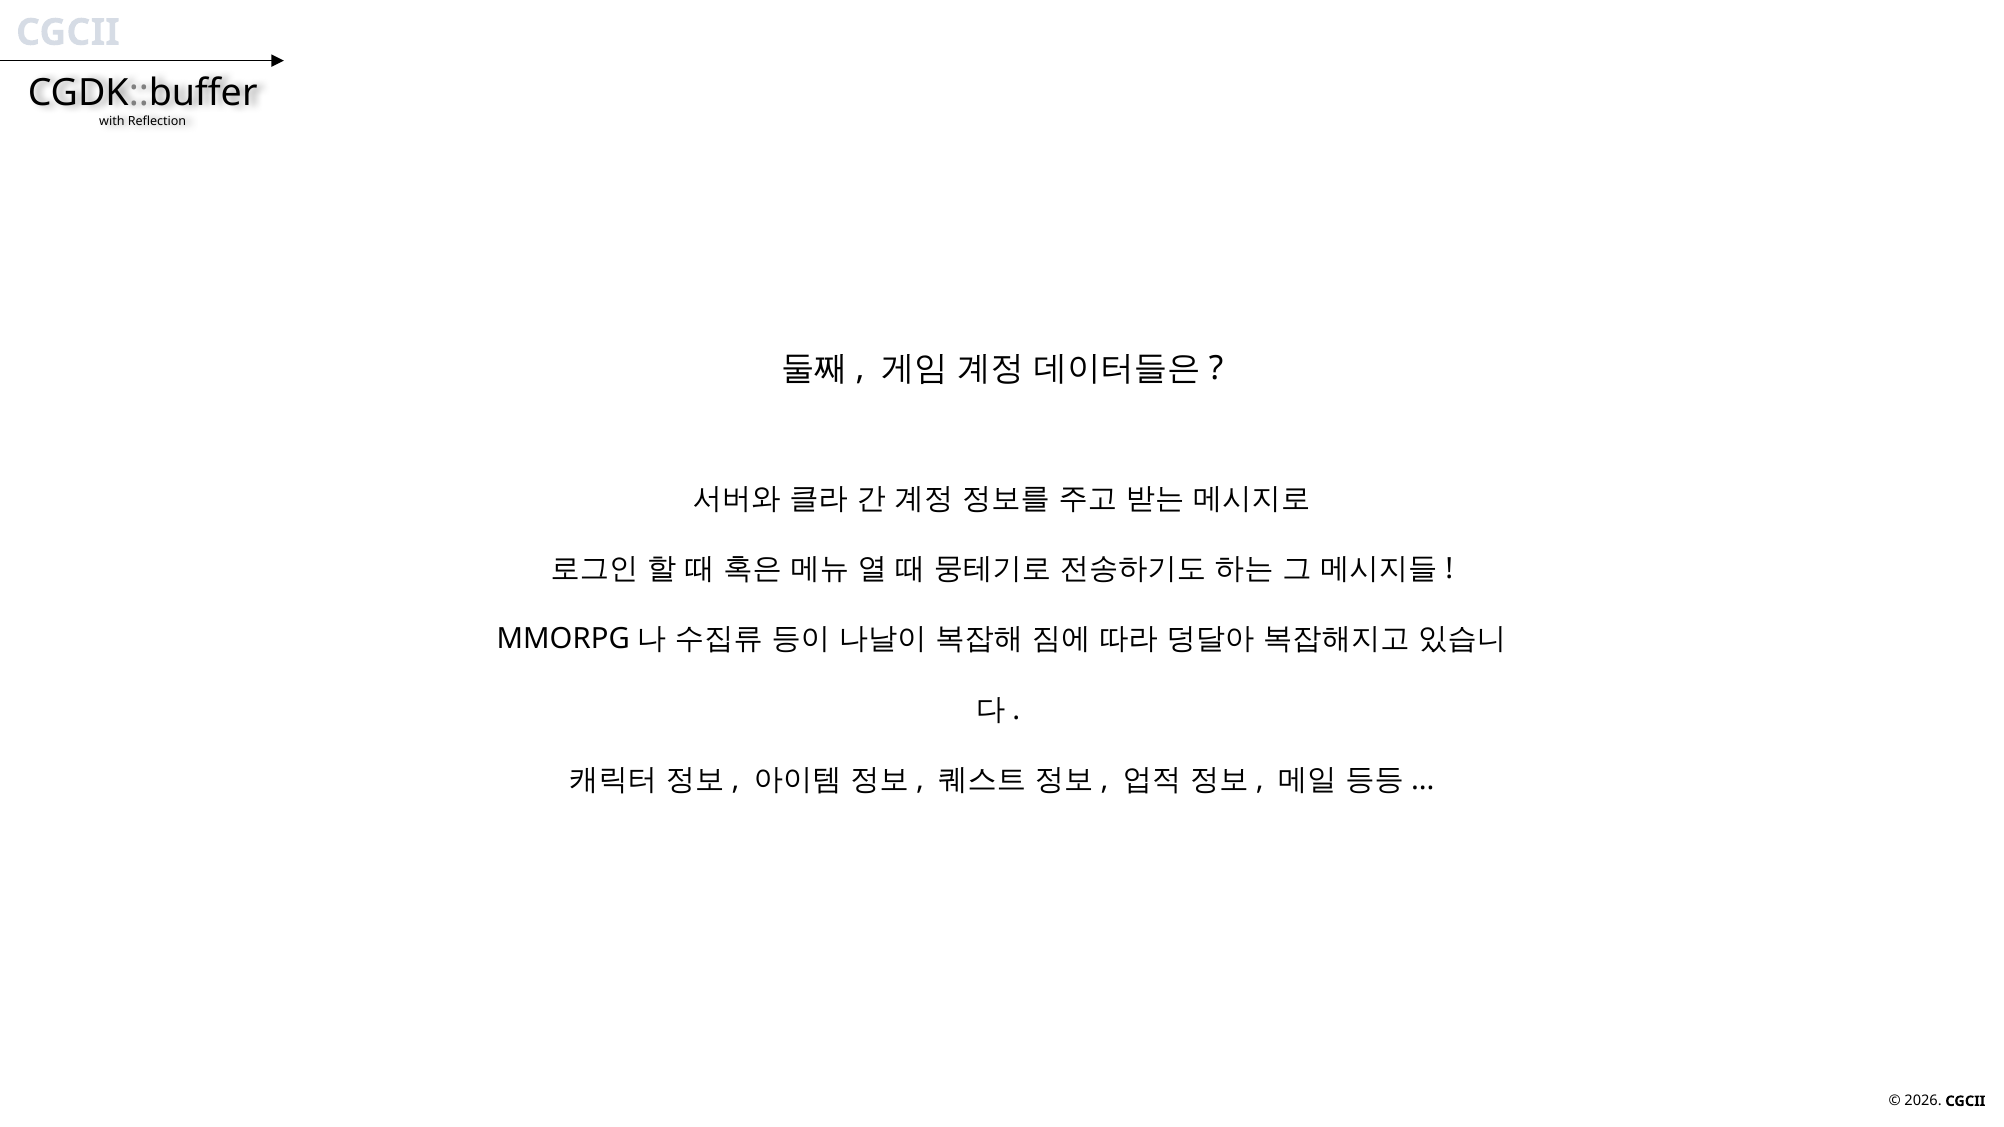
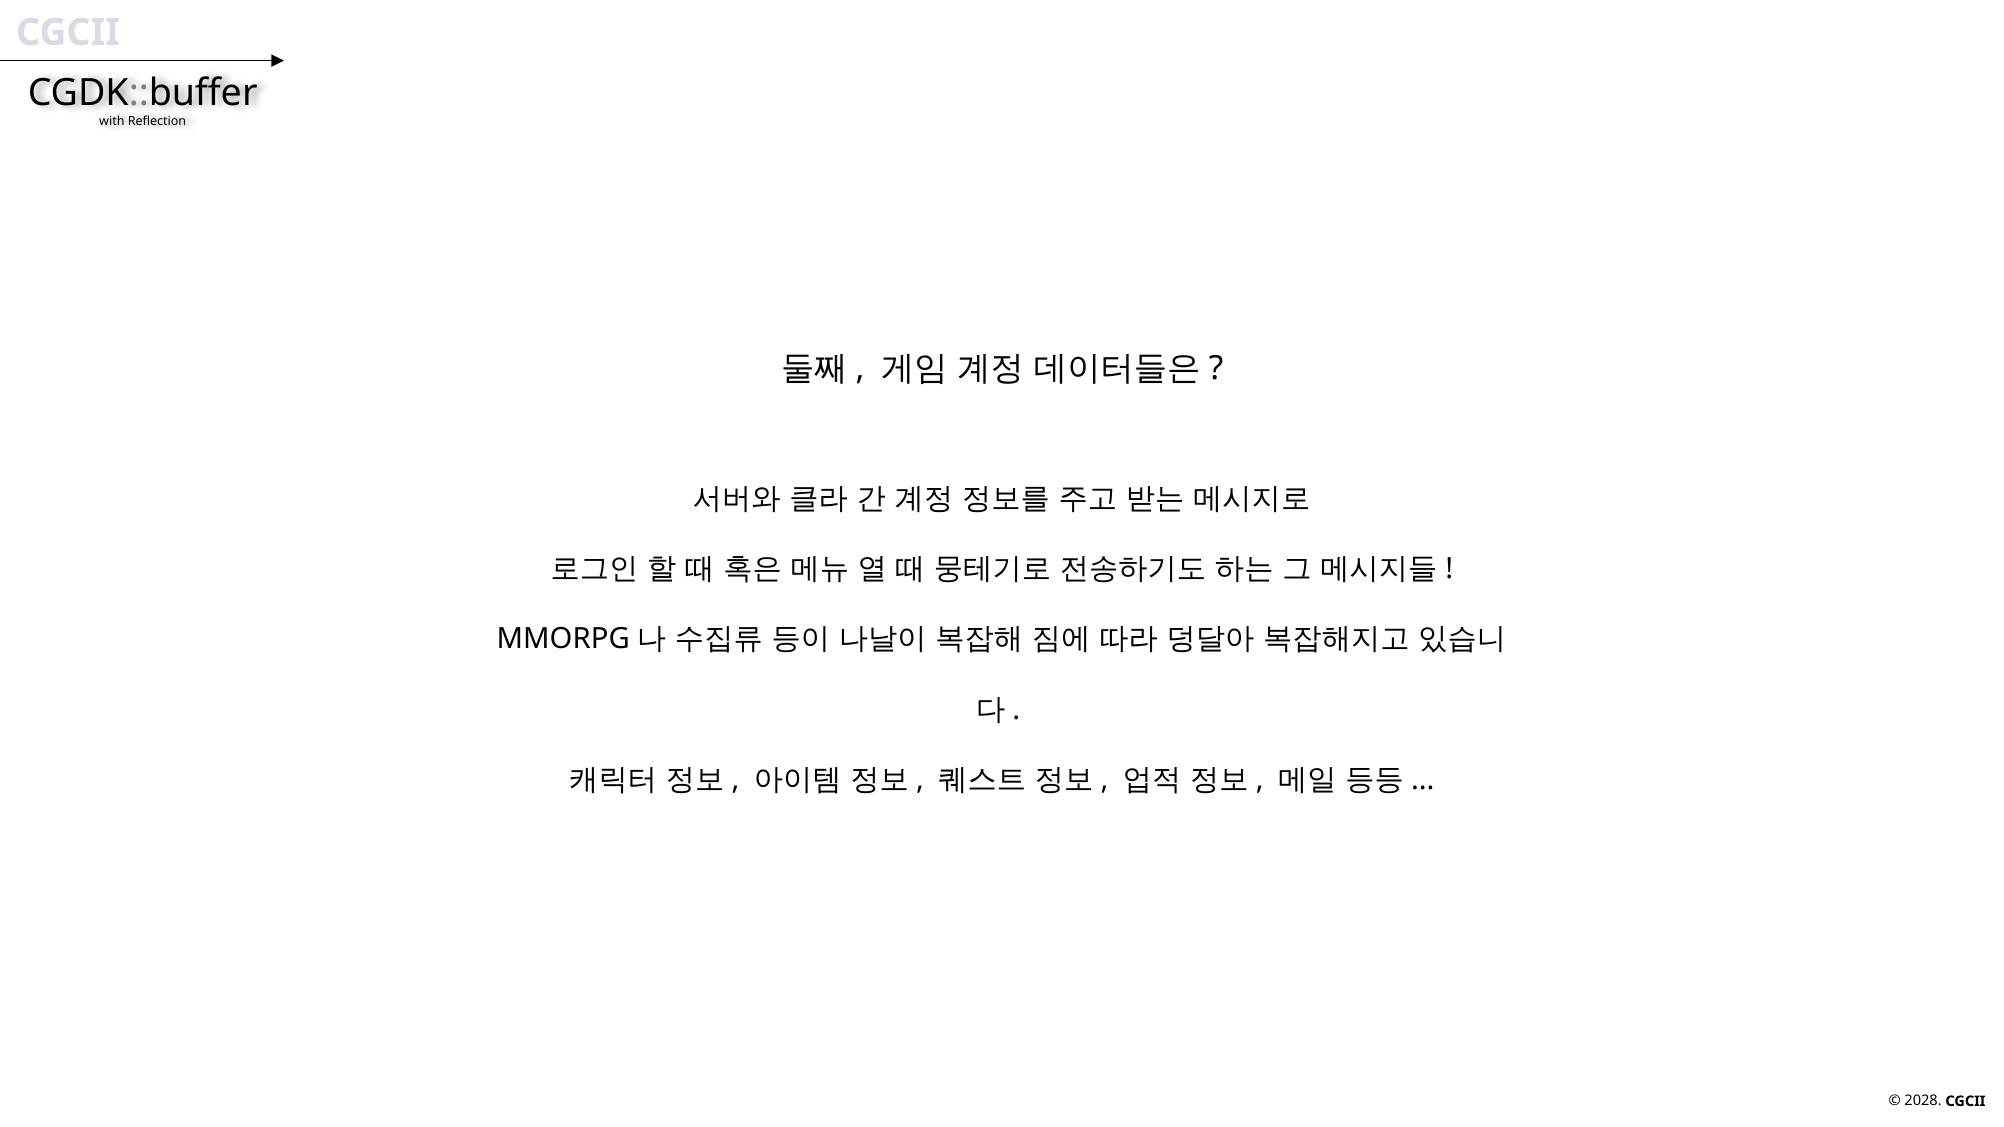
2026: 2026 -> 2028 (1923, 1101)
